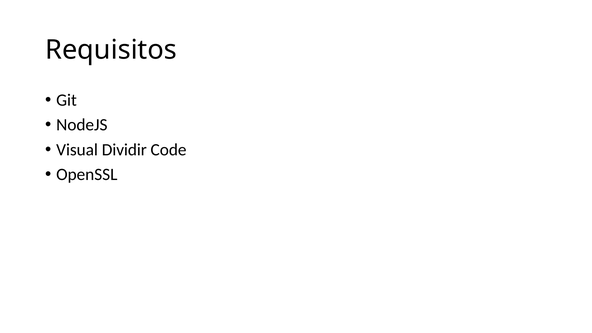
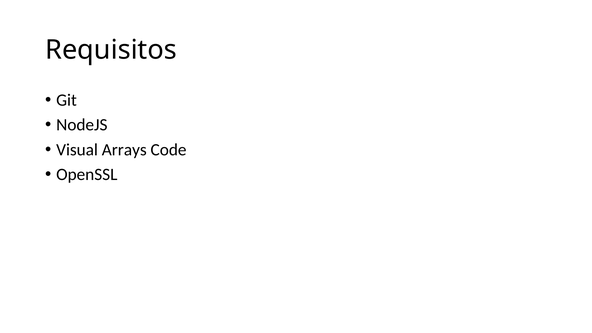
Dividir: Dividir -> Arrays (124, 150)
